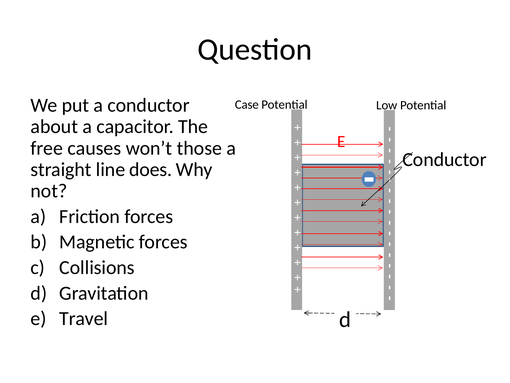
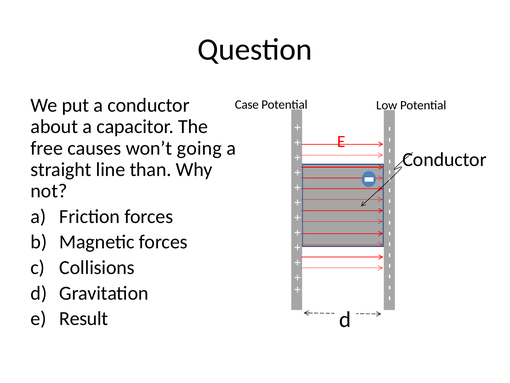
those: those -> going (199, 148)
does: does -> than (151, 169)
Travel: Travel -> Result (84, 318)
